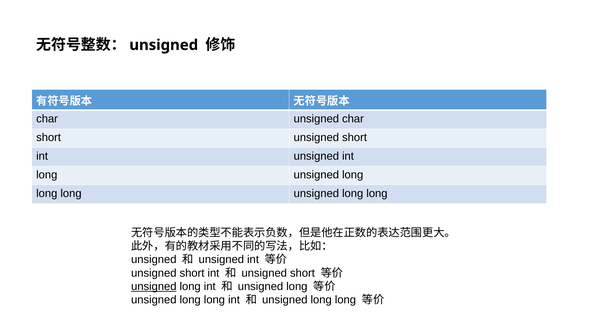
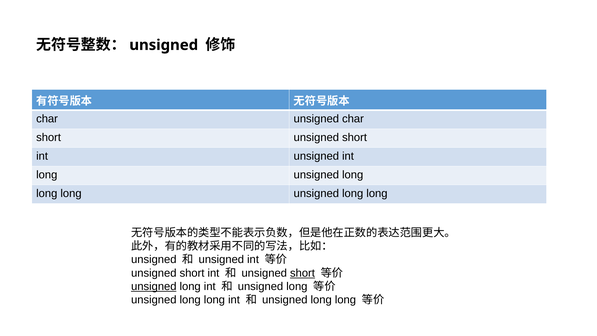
short underline: none -> present (302, 273)
